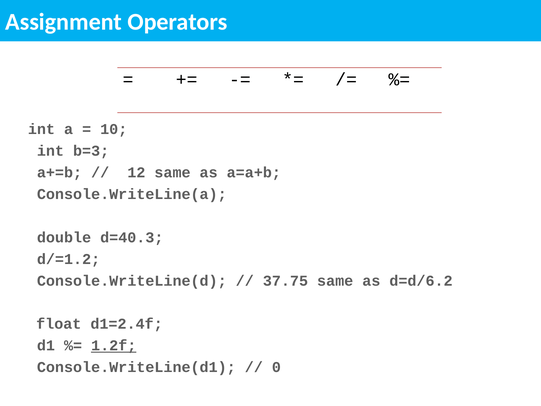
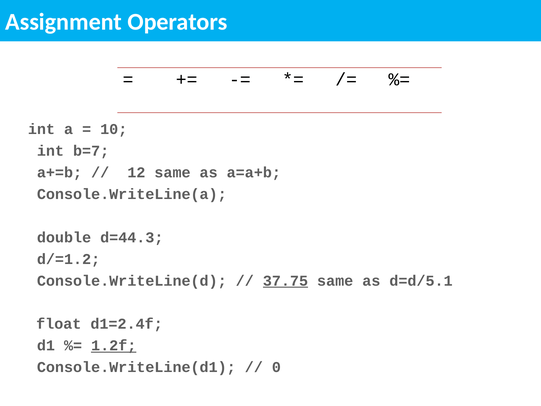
b=3: b=3 -> b=7 (91, 151)
d=40.3: d=40.3 -> d=44.3 (132, 237)
37.75 underline: none -> present (285, 281)
d=d/6.2: d=d/6.2 -> d=d/5.1 (421, 281)
